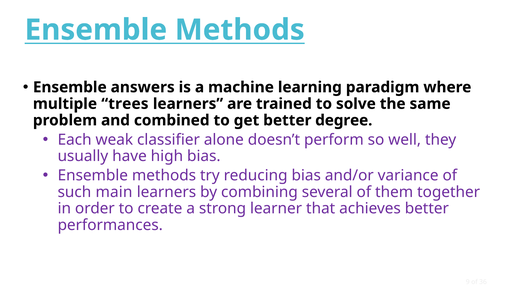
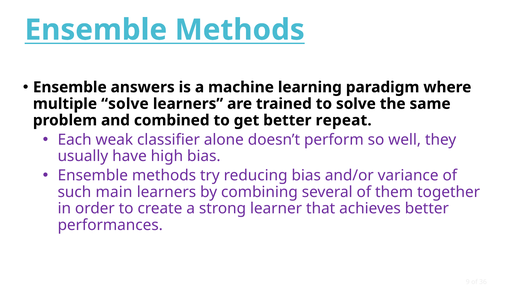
multiple trees: trees -> solve (125, 104)
degree: degree -> repeat (344, 121)
